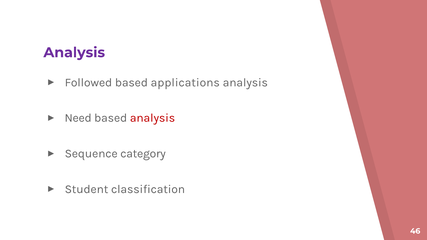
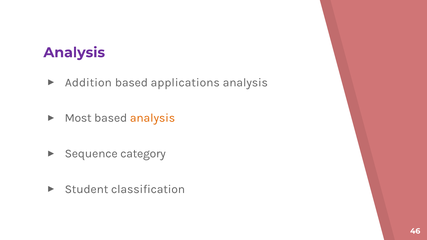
Followed: Followed -> Addition (88, 82)
Need: Need -> Most (78, 118)
analysis colour: red -> orange (153, 118)
